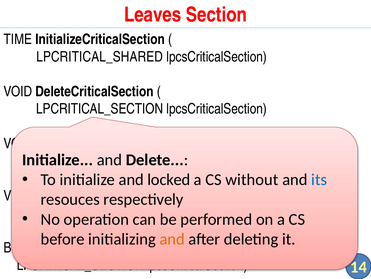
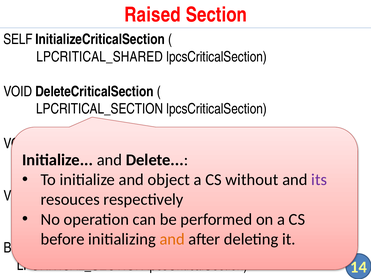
Leaves: Leaves -> Raised (153, 15)
TIME: TIME -> SELF (18, 39)
locked: locked -> object (169, 179)
its colour: blue -> purple (319, 179)
